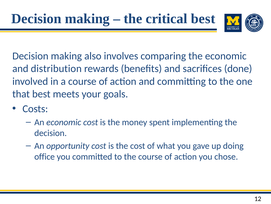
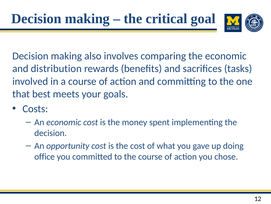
critical best: best -> goal (203, 19)
done: done -> tasks (238, 68)
